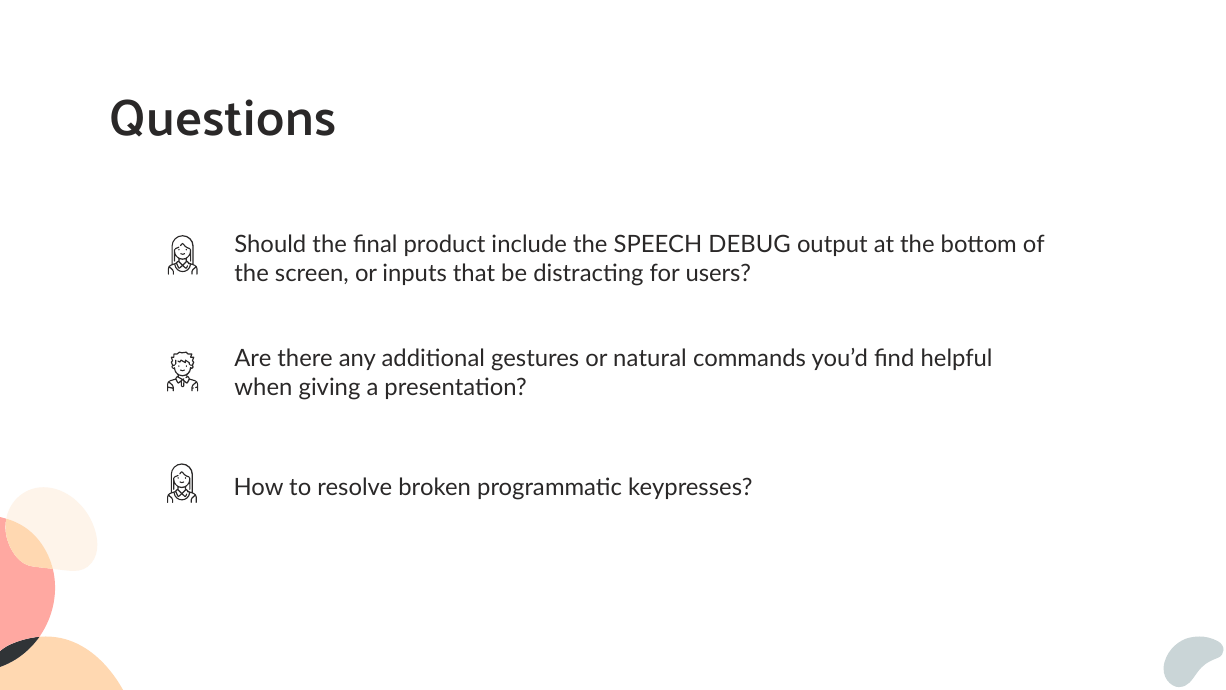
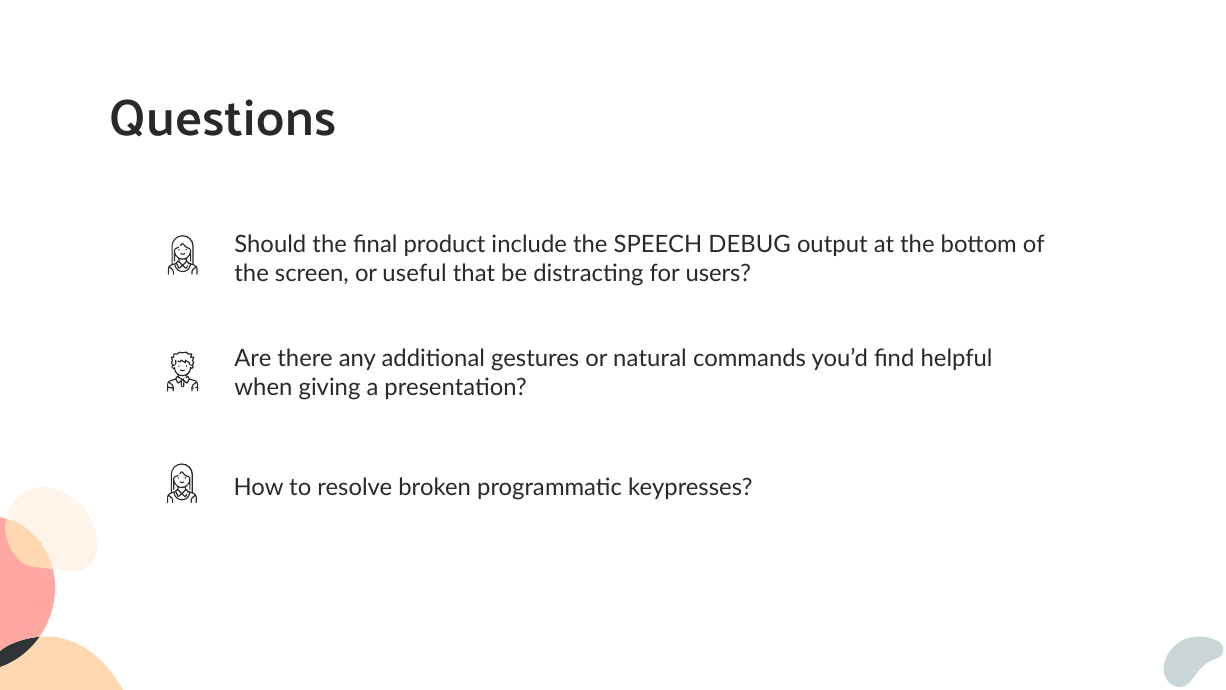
inputs: inputs -> useful (415, 273)
